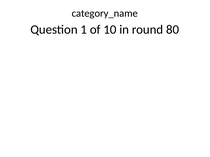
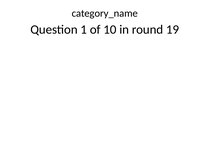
80: 80 -> 19 (173, 30)
